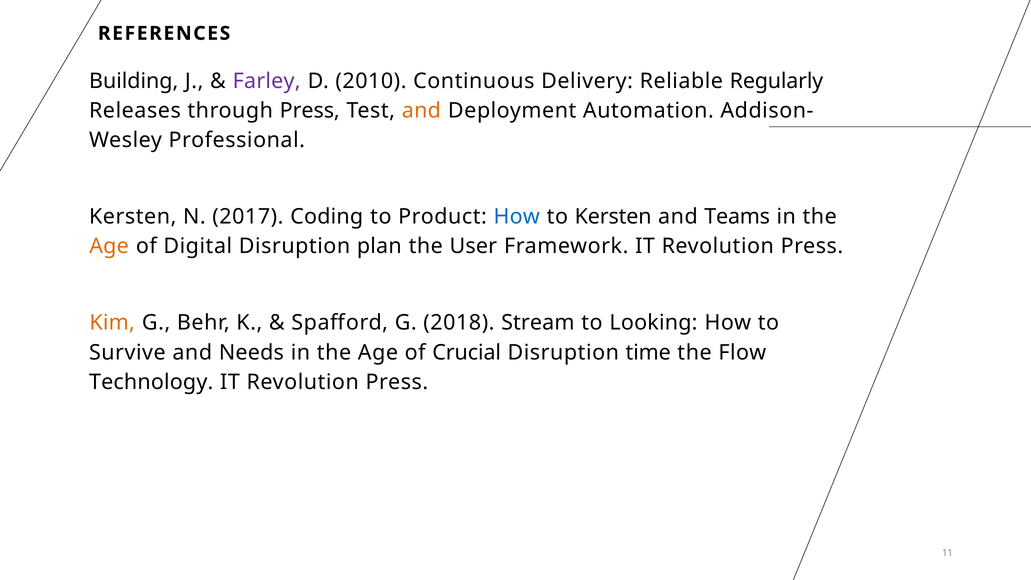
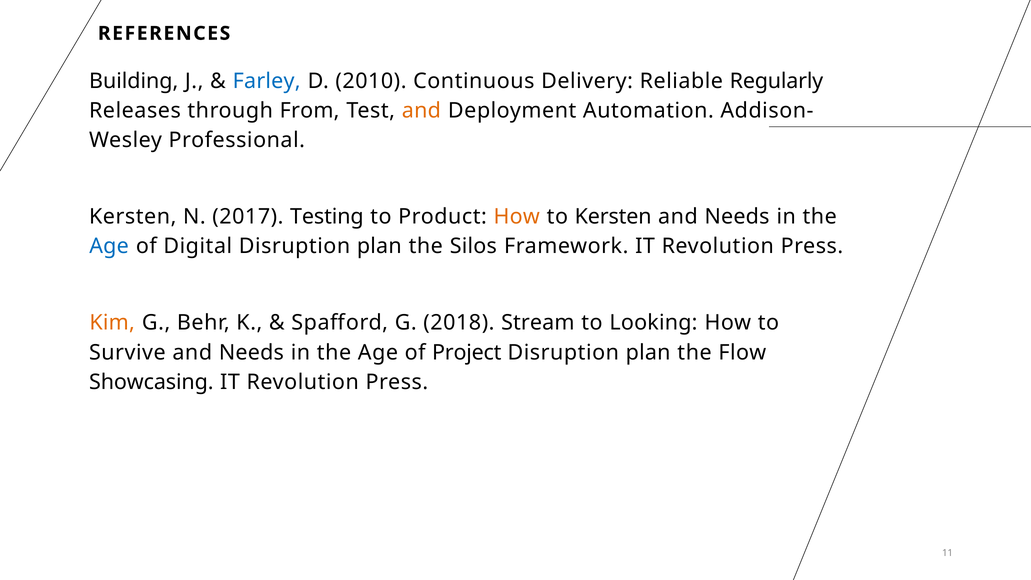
Farley colour: purple -> blue (267, 81)
through Press: Press -> From (310, 111)
Coding: Coding -> Testing (327, 217)
How colour: blue -> orange (517, 217)
Teams: Teams -> Needs (737, 217)
Age colour: orange -> blue (109, 246)
User: User -> Silos (473, 246)
Crucial: Crucial -> Project (467, 352)
time: time -> plan (648, 352)
Technology: Technology -> Showcasing (151, 382)
